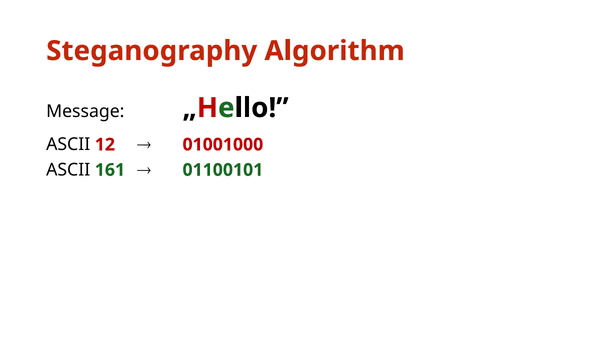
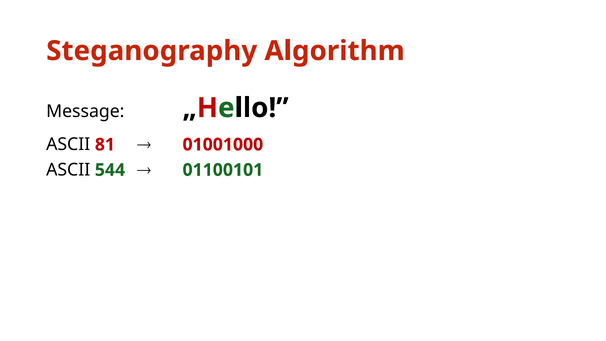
12: 12 -> 81 (105, 145)
161: 161 -> 544 (110, 170)
